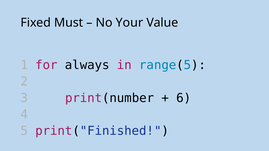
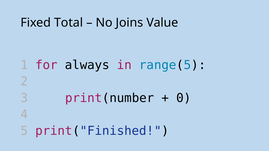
Must: Must -> Total (69, 23)
Your: Your -> Joins (129, 23)
6: 6 -> 0 (184, 98)
